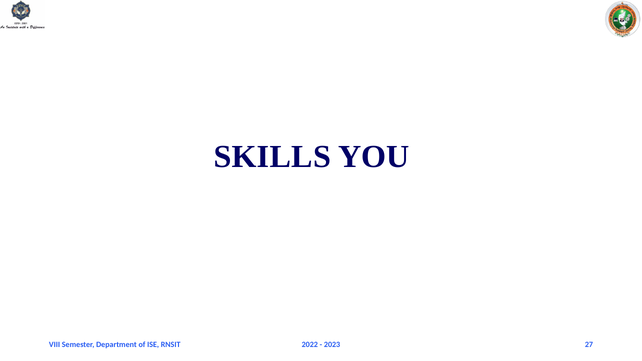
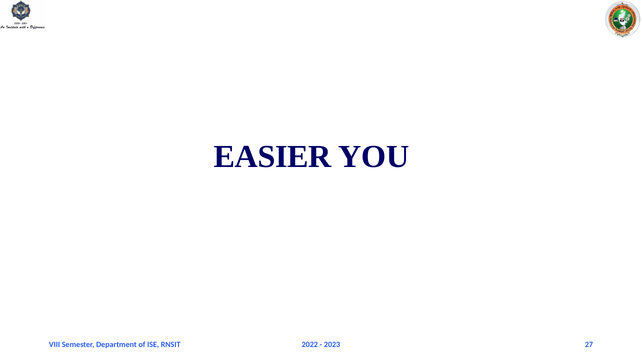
SKILLS: SKILLS -> EASIER (273, 157)
